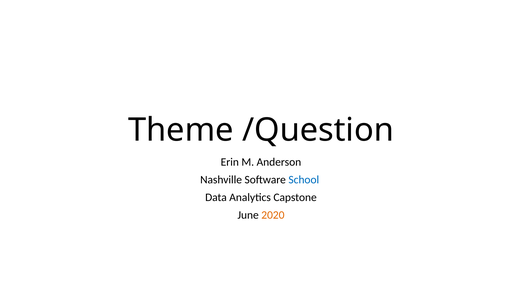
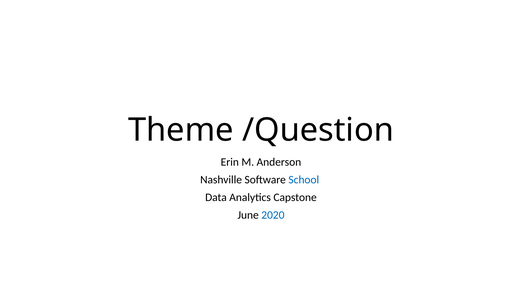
2020 colour: orange -> blue (273, 216)
